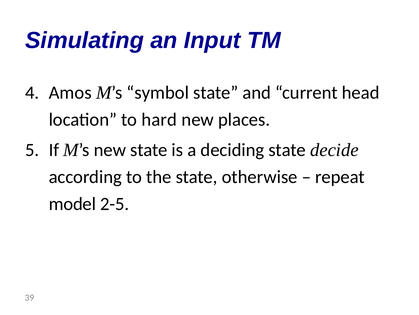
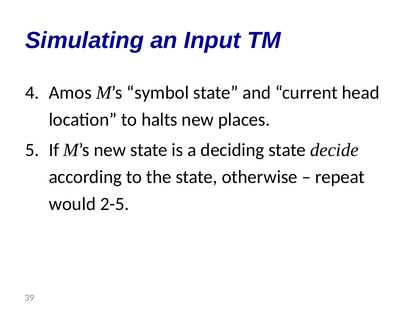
hard: hard -> halts (159, 119)
model: model -> would (72, 203)
